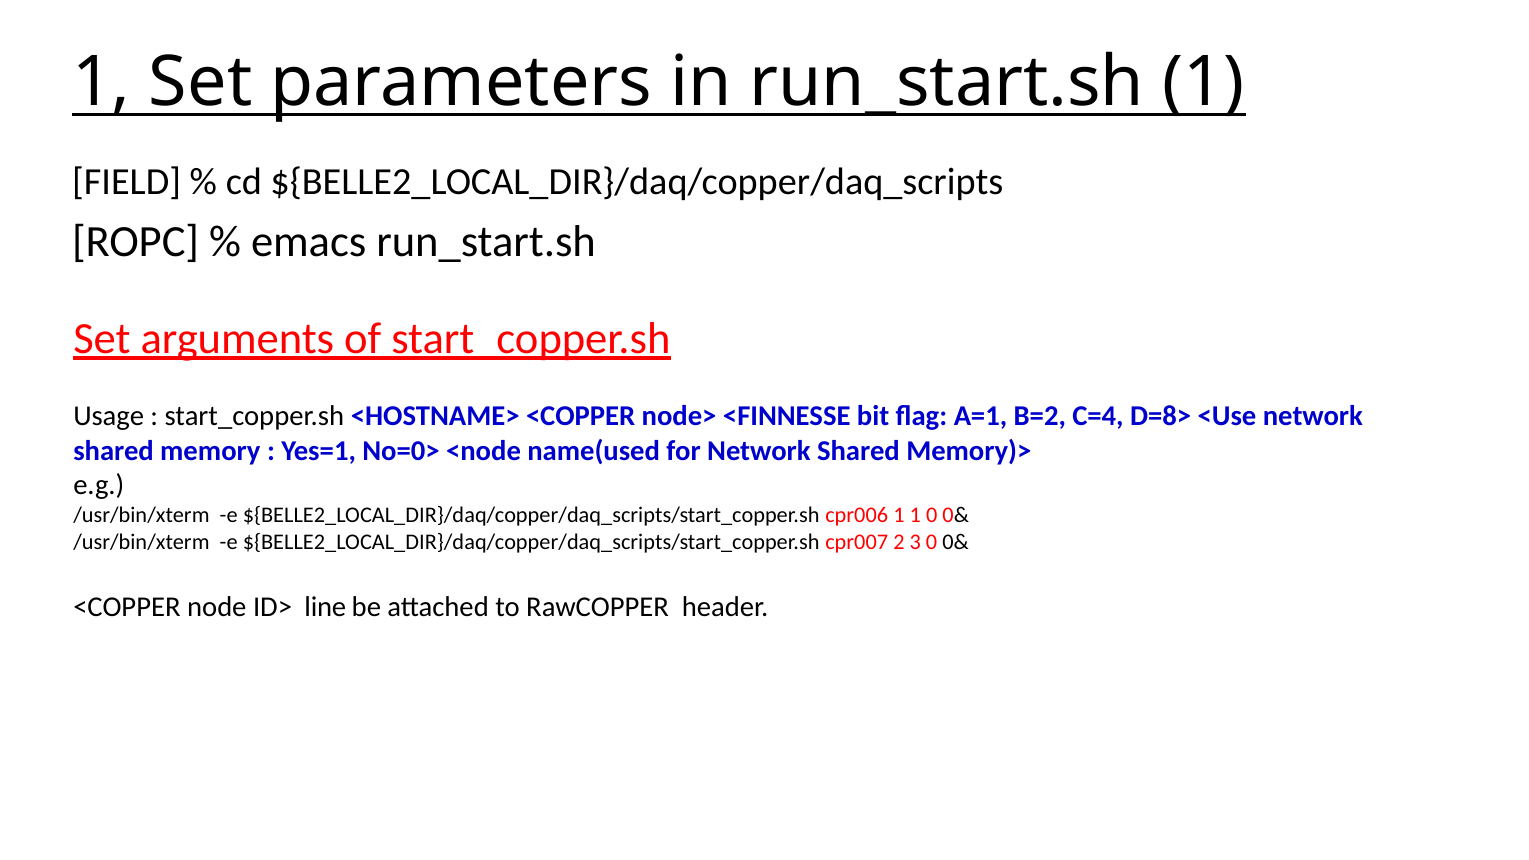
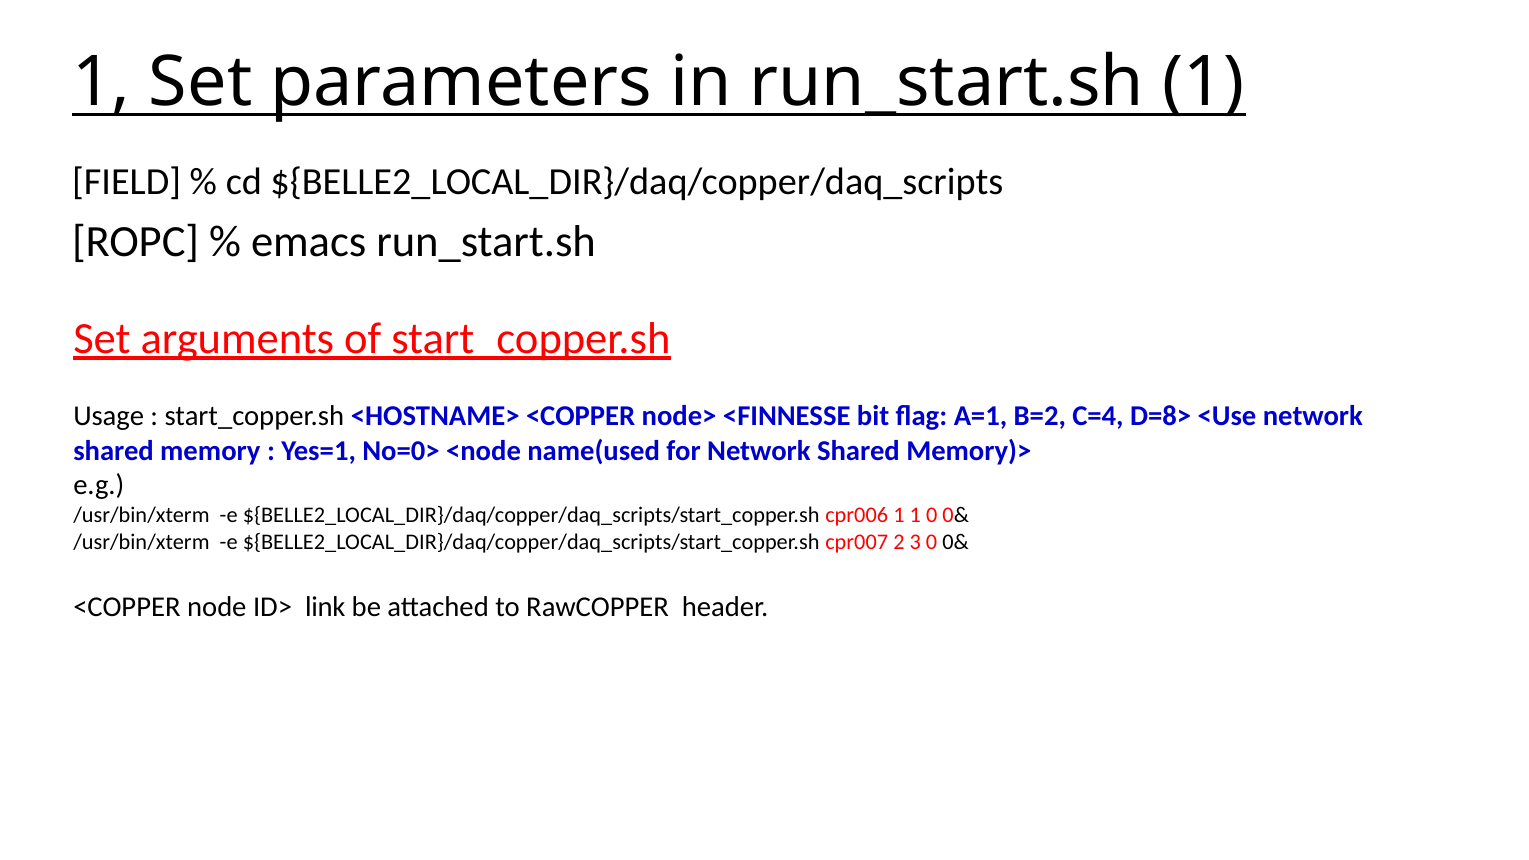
line: line -> link (325, 608)
